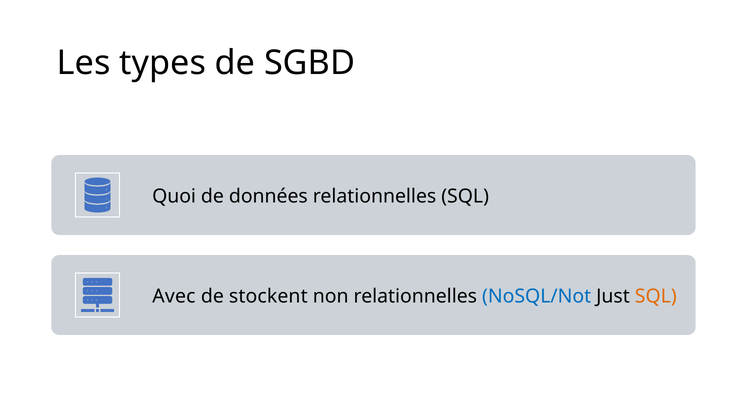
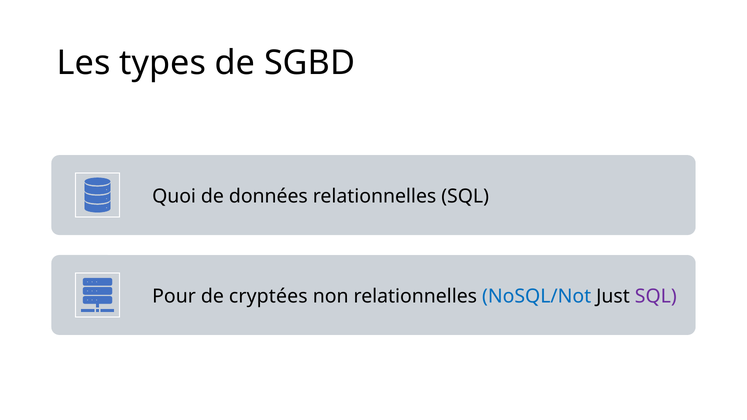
Avec: Avec -> Pour (174, 296)
stockent: stockent -> cryptées (268, 296)
SQL colour: orange -> purple (656, 296)
